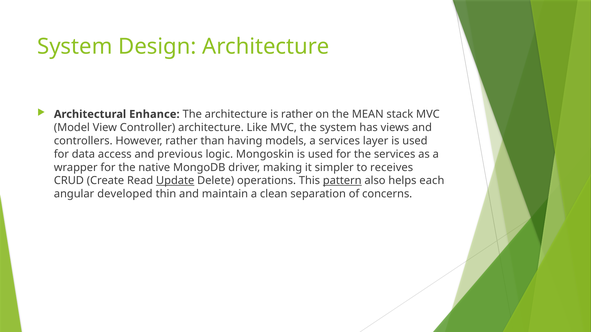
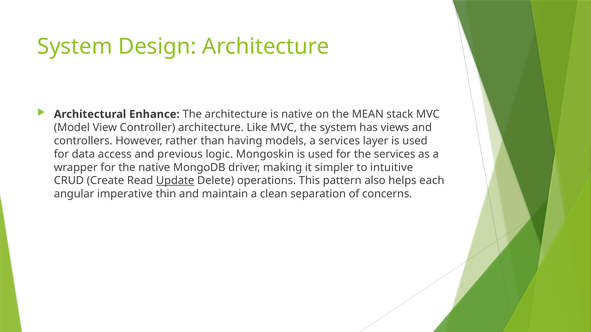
is rather: rather -> native (297, 114)
receives: receives -> intuitive (392, 168)
pattern underline: present -> none (342, 181)
developed: developed -> imperative (125, 194)
